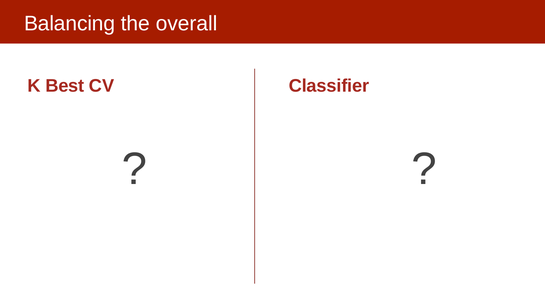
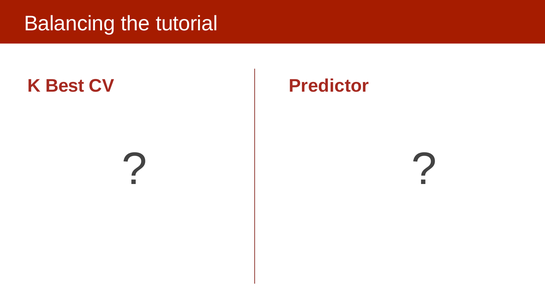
overall: overall -> tutorial (187, 23)
Classifier: Classifier -> Predictor (329, 86)
